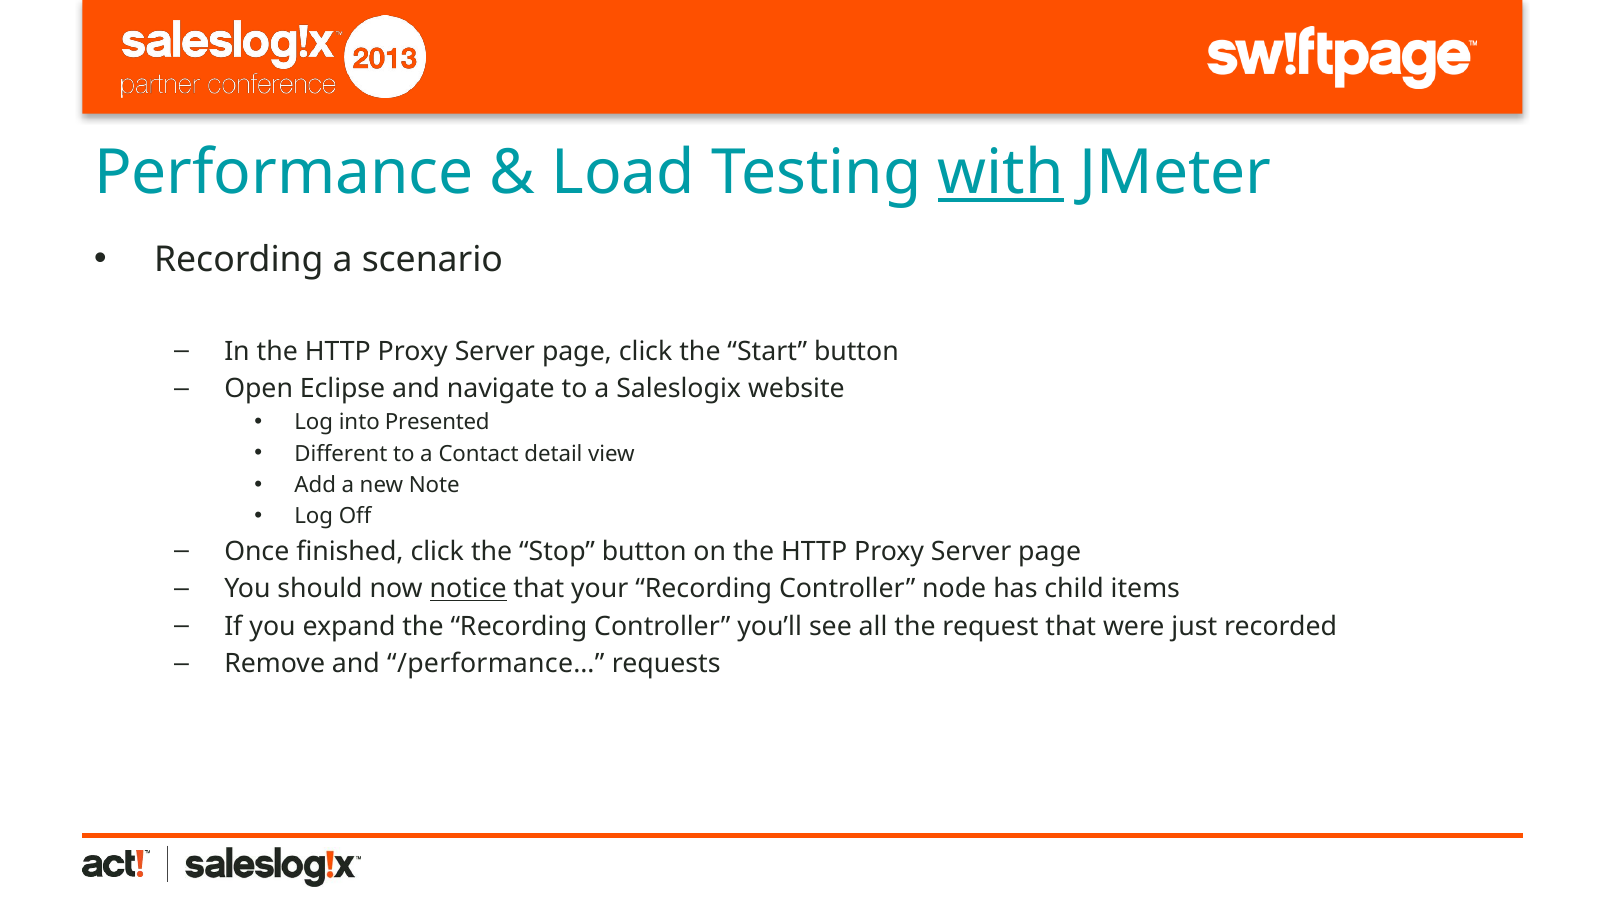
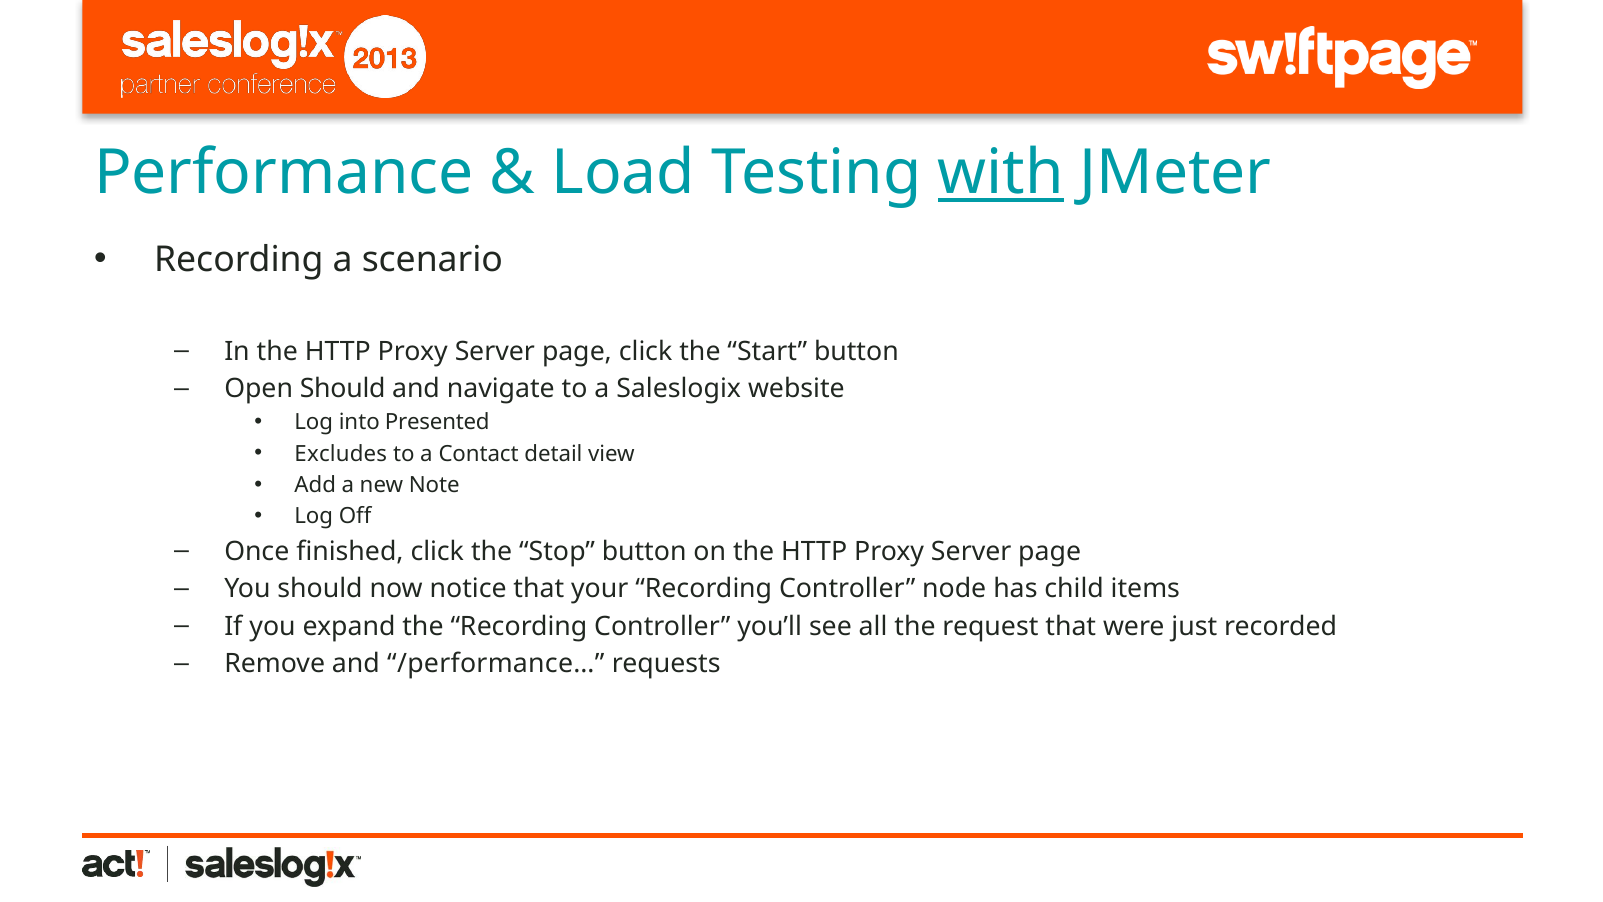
Open Eclipse: Eclipse -> Should (343, 389)
Different: Different -> Excludes (341, 454)
notice underline: present -> none (468, 589)
